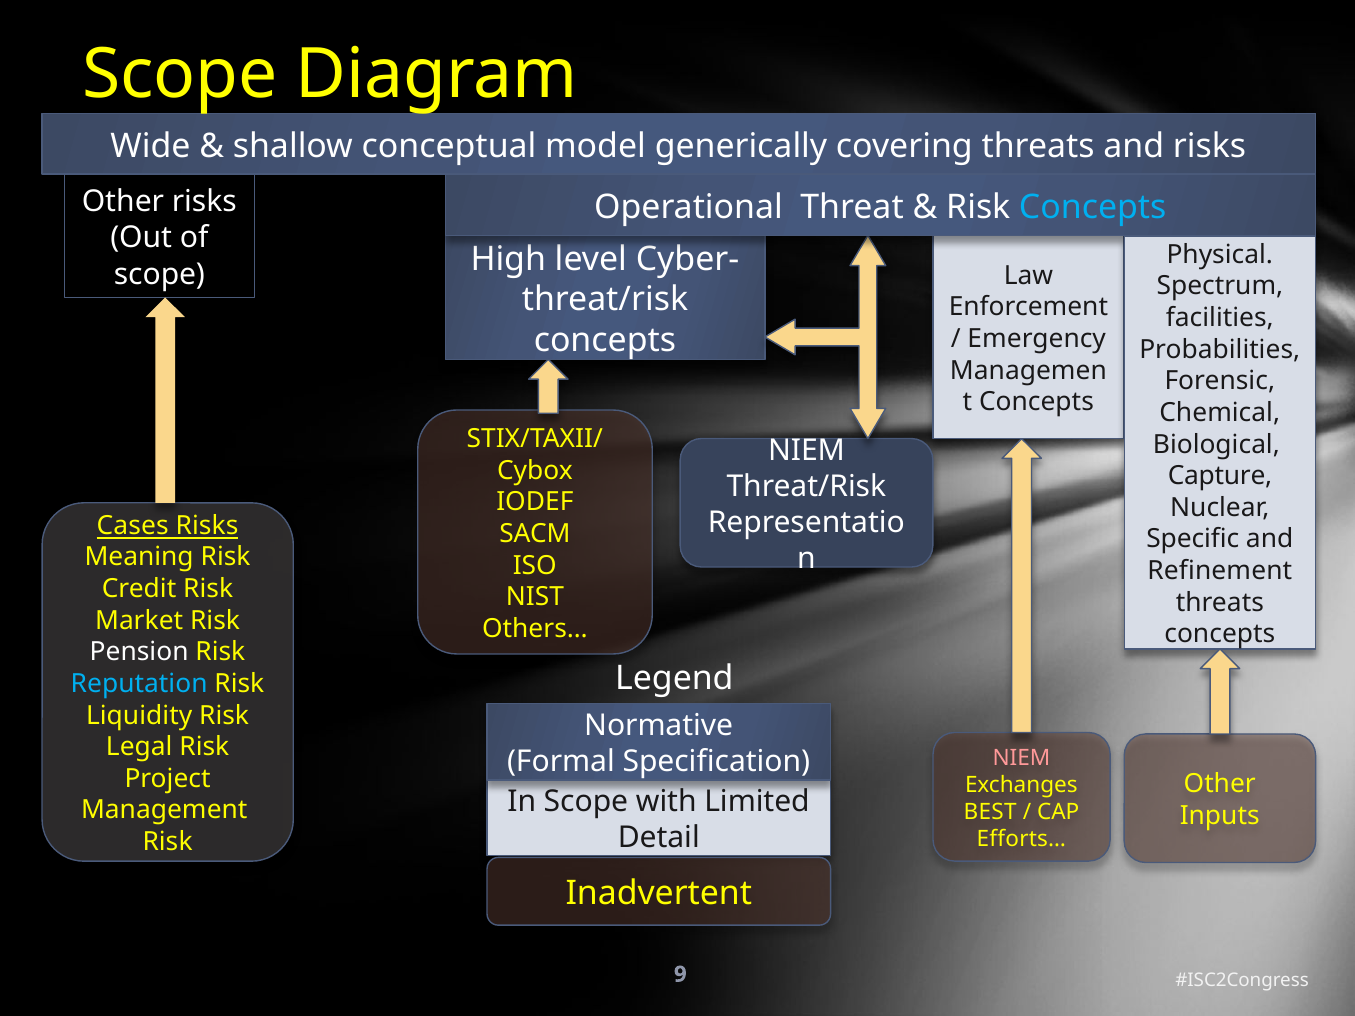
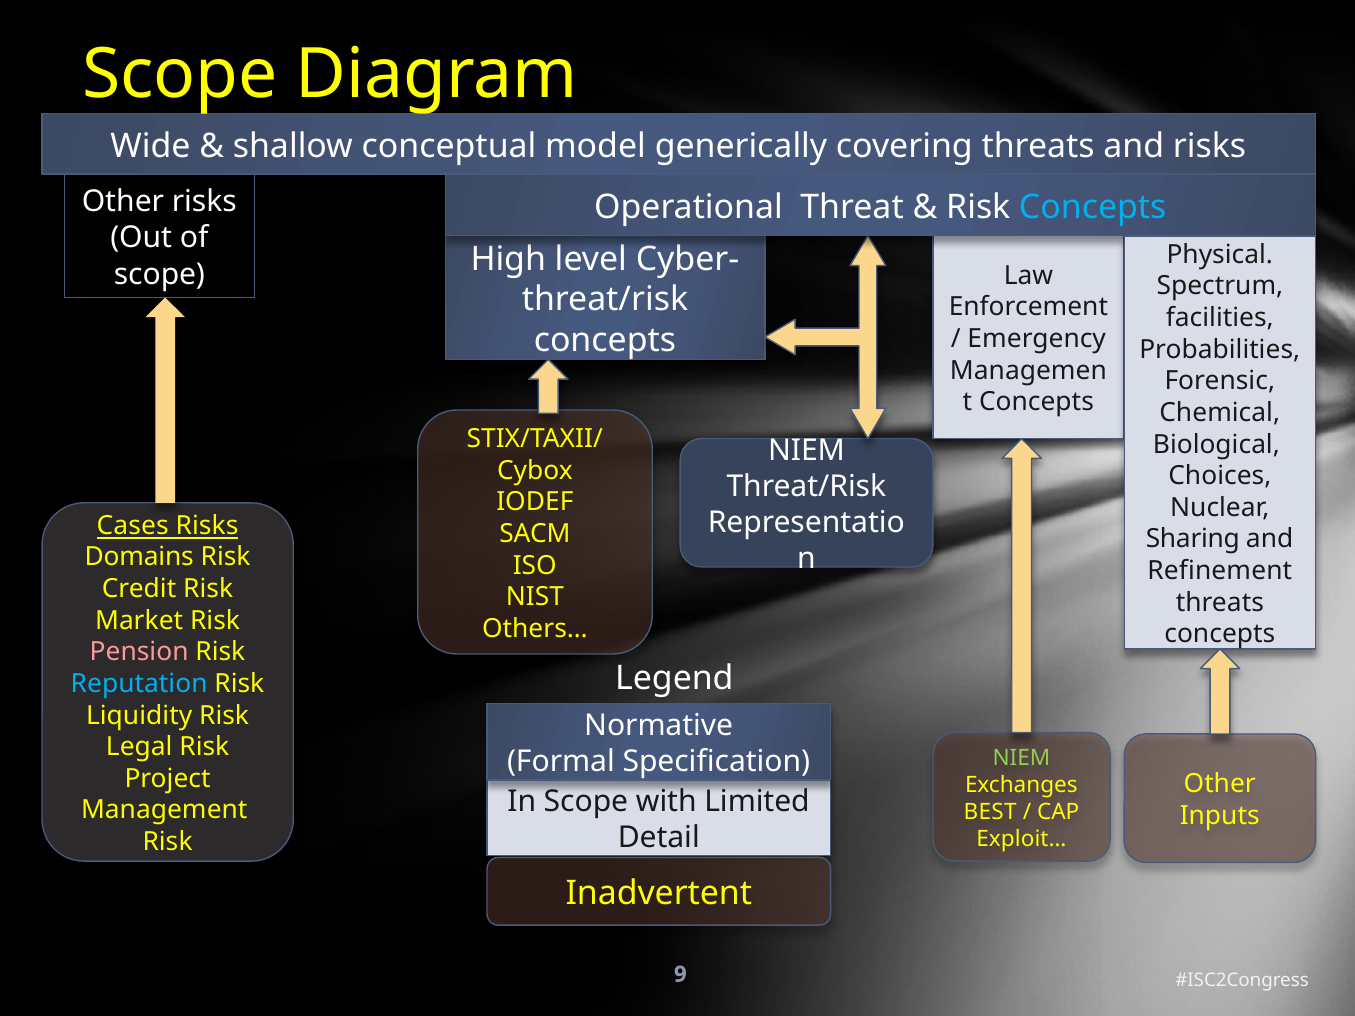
Capture: Capture -> Choices (1220, 476)
Specific: Specific -> Sharing (1193, 539)
Meaning: Meaning -> Domains (139, 557)
Pension colour: white -> pink (139, 652)
NIEM colour: pink -> light green (1021, 758)
Efforts…: Efforts… -> Exploit… (1021, 839)
